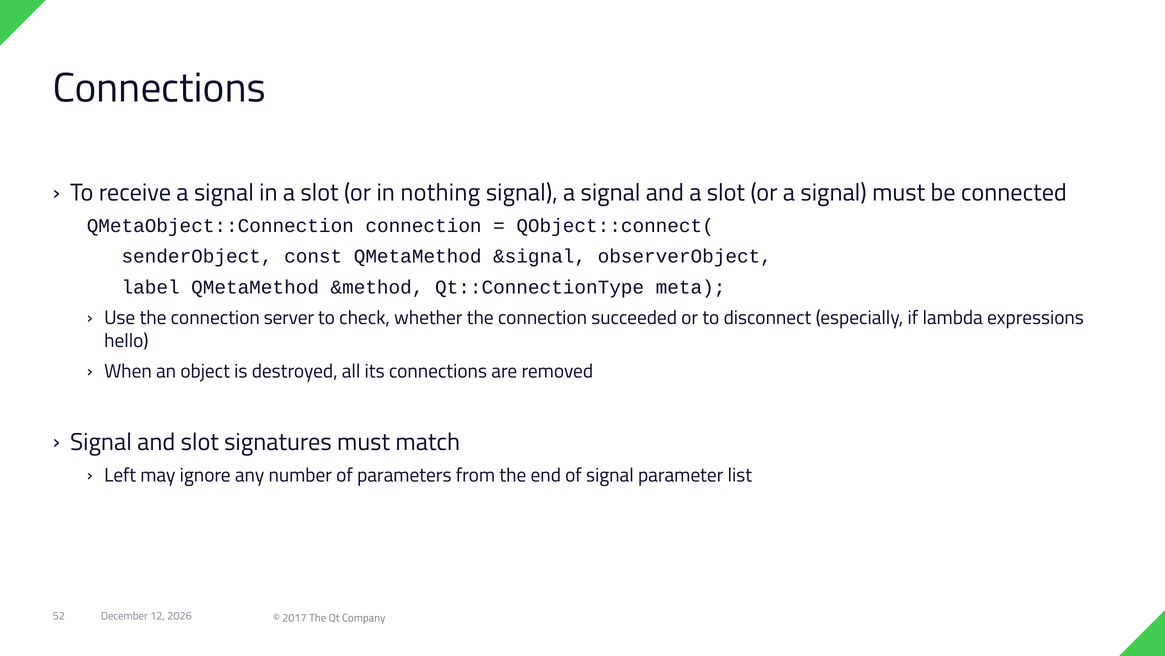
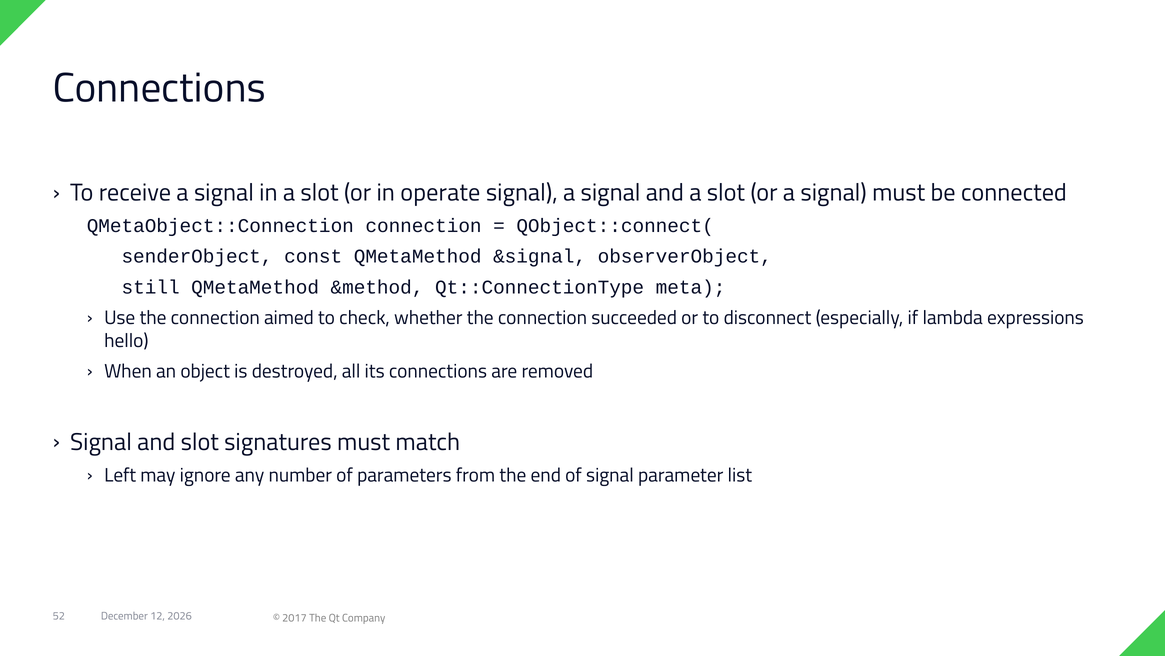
nothing: nothing -> operate (440, 193)
label: label -> still (151, 287)
server: server -> aimed (289, 317)
